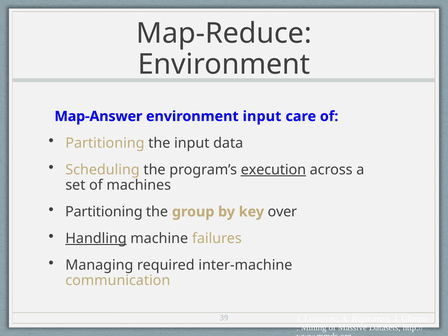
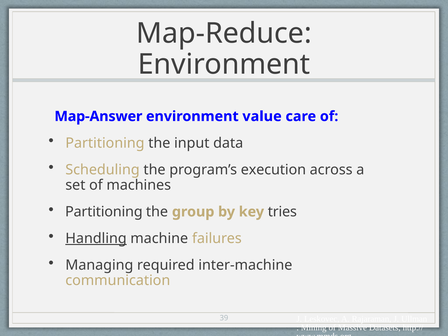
environment input: input -> value (262, 116)
execution underline: present -> none (273, 170)
over: over -> tries (282, 212)
